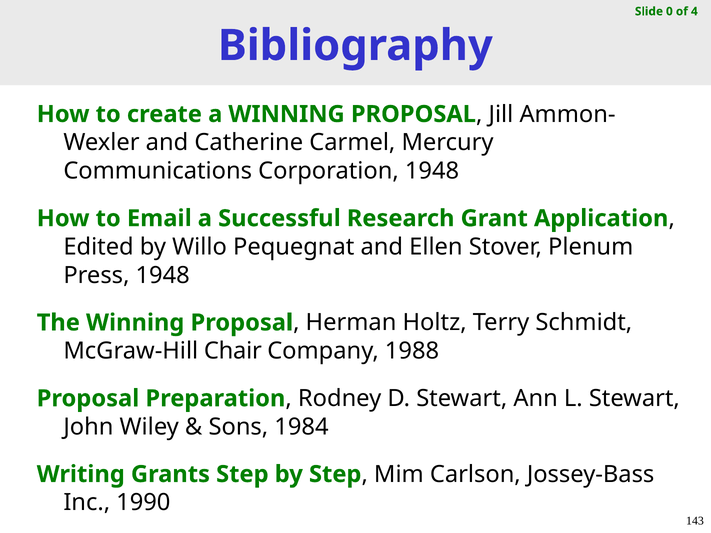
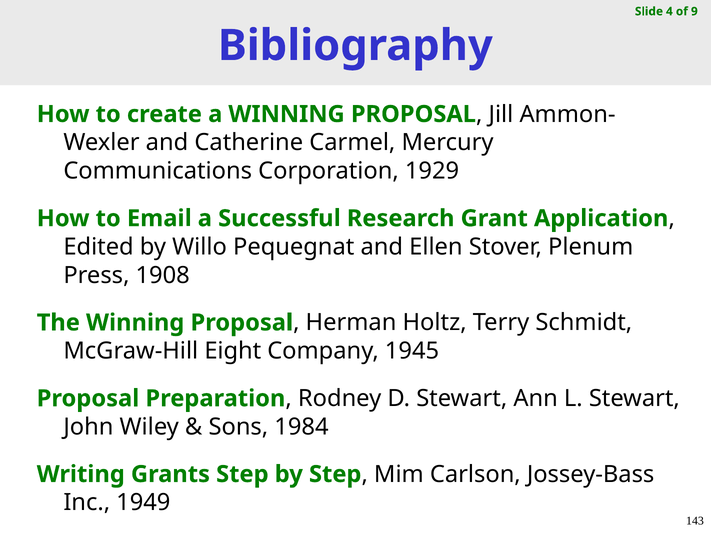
0: 0 -> 4 (669, 11)
4: 4 -> 9 (694, 11)
Corporation 1948: 1948 -> 1929 (432, 171)
Press 1948: 1948 -> 1908 (163, 275)
Chair: Chair -> Eight (233, 351)
1988: 1988 -> 1945 (412, 351)
1990: 1990 -> 1949 (143, 503)
